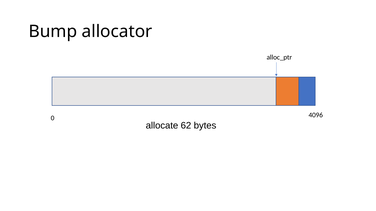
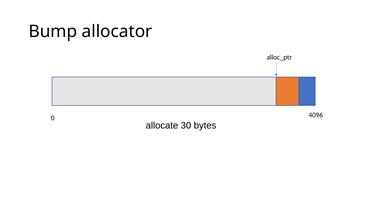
62: 62 -> 30 (186, 126)
